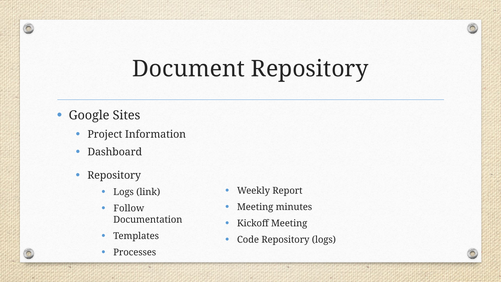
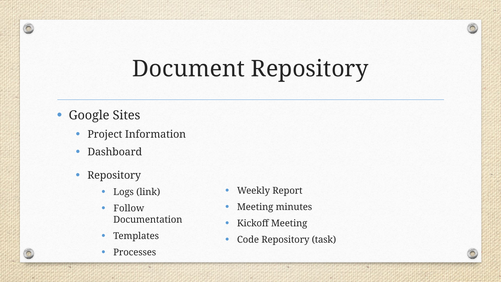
Repository logs: logs -> task (324, 240)
